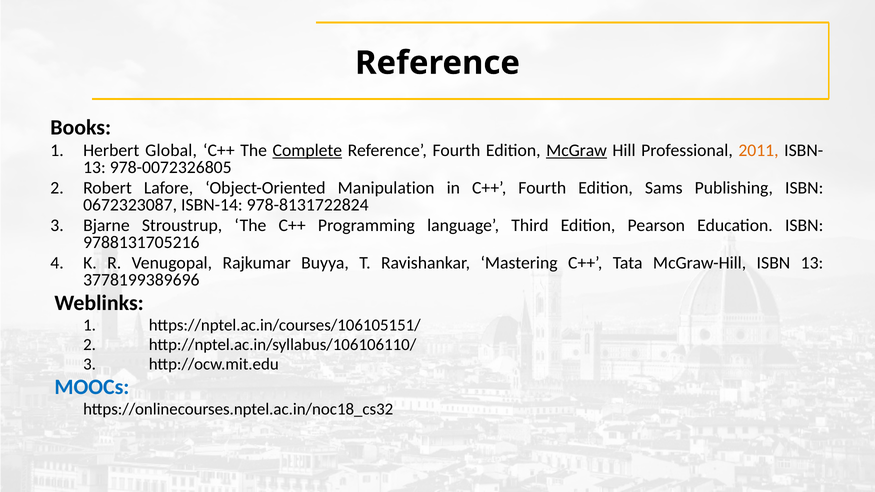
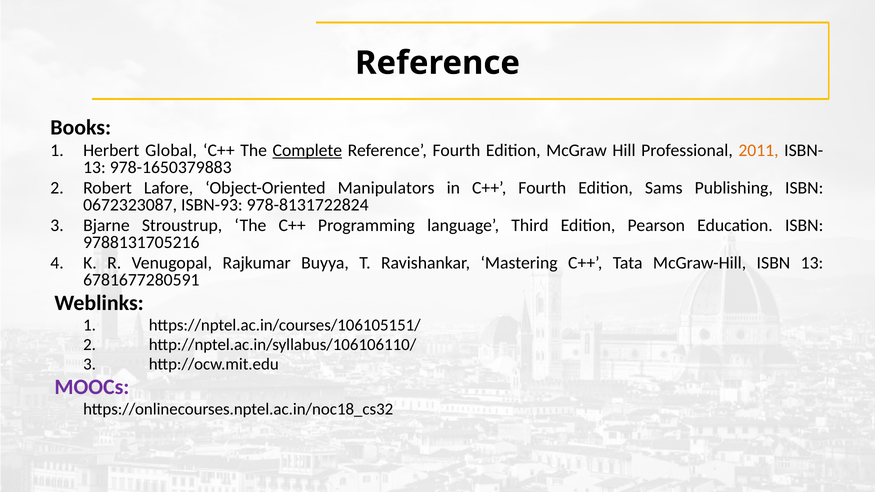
McGraw underline: present -> none (577, 150)
978-0072326805: 978-0072326805 -> 978-1650379883 (171, 167)
Manipulation: Manipulation -> Manipulators (386, 188)
ISBN-14: ISBN-14 -> ISBN-93 (212, 205)
3778199389696: 3778199389696 -> 6781677280591 (141, 280)
MOOCs colour: blue -> purple (92, 387)
